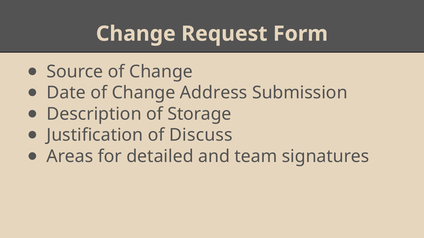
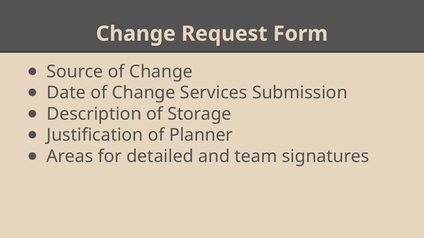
Address: Address -> Services (214, 93)
Discuss: Discuss -> Planner (201, 135)
